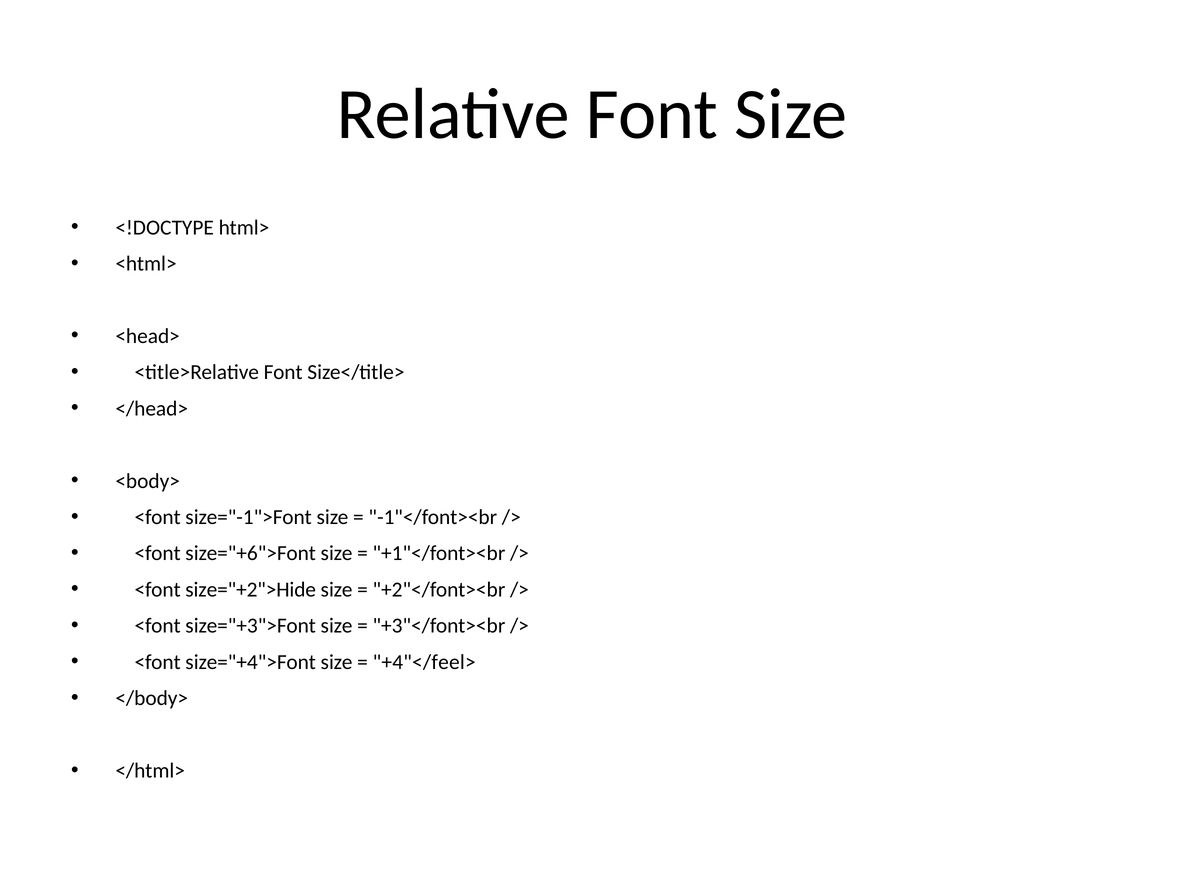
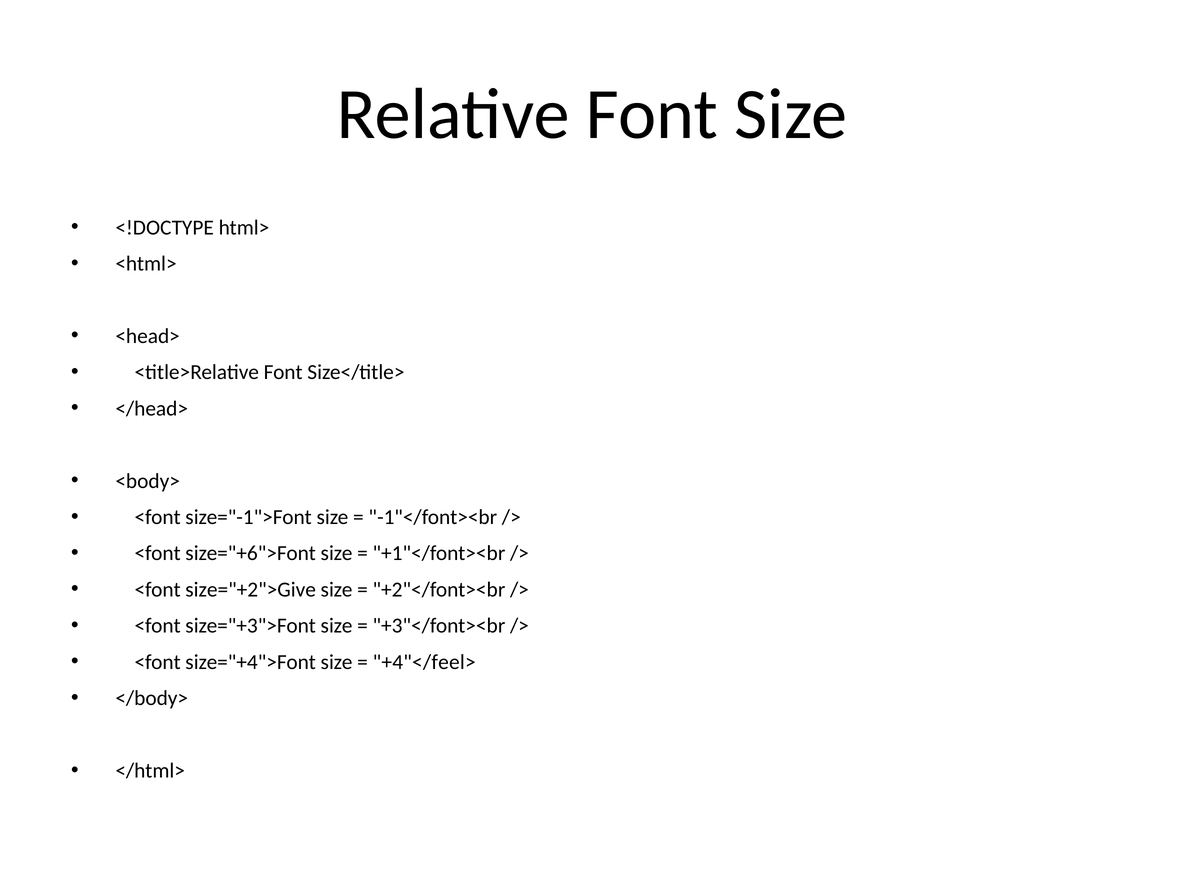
size="+2">Hide: size="+2">Hide -> size="+2">Give (251, 590)
